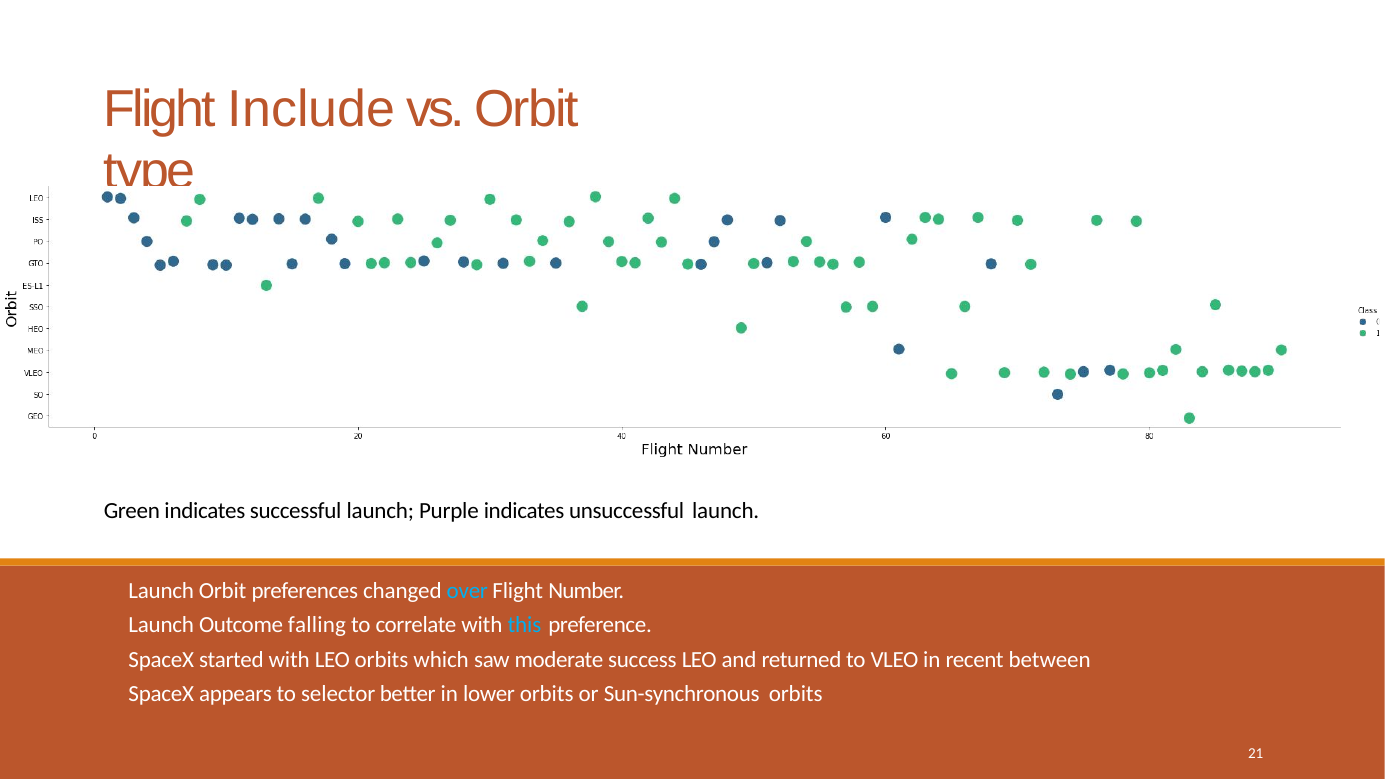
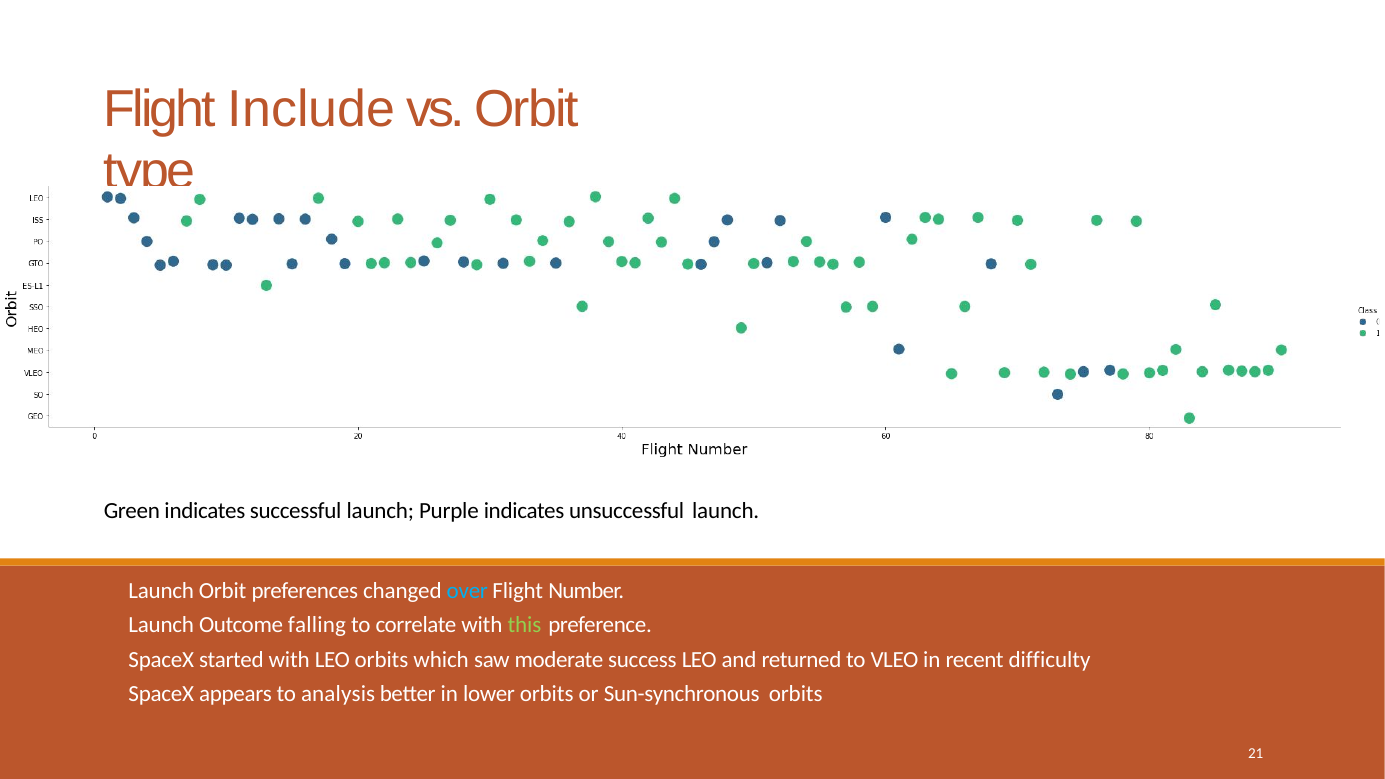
this colour: light blue -> light green (524, 625)
between: between -> difficulty (1050, 660)
selector: selector -> analysis (338, 694)
